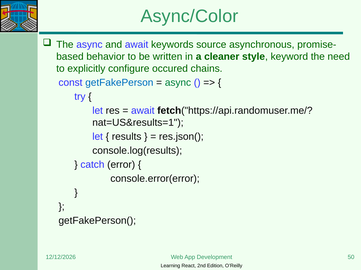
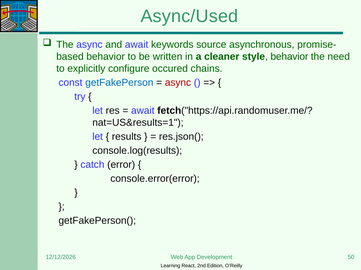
Async/Color: Async/Color -> Async/Used (189, 16)
style keyword: keyword -> behavior (289, 57)
async colour: green -> red (178, 83)
